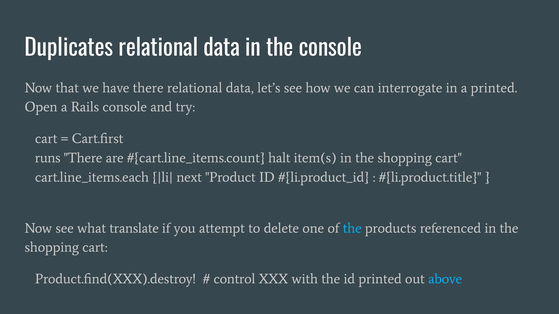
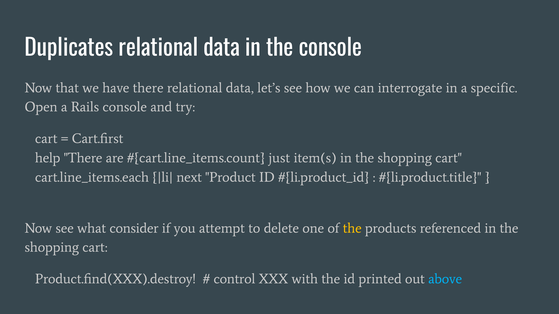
a printed: printed -> specific (494, 88)
runs: runs -> help (48, 158)
halt: halt -> just (279, 158)
translate: translate -> consider (134, 228)
the colour: light blue -> yellow (352, 228)
